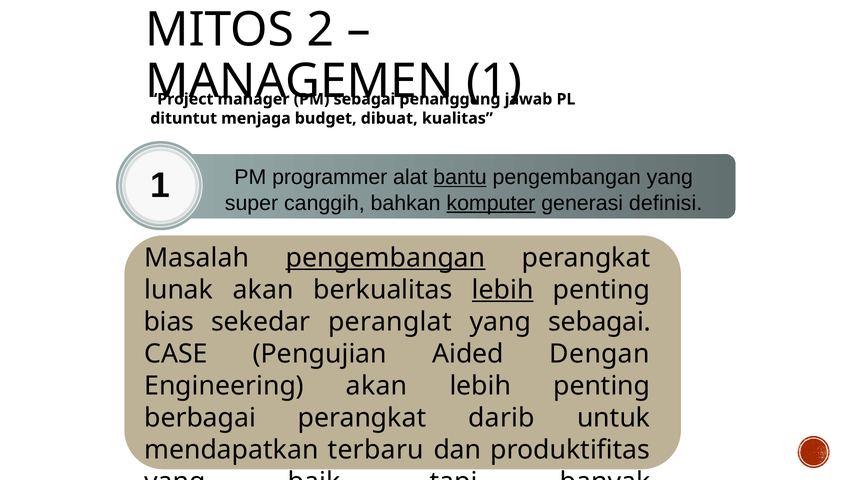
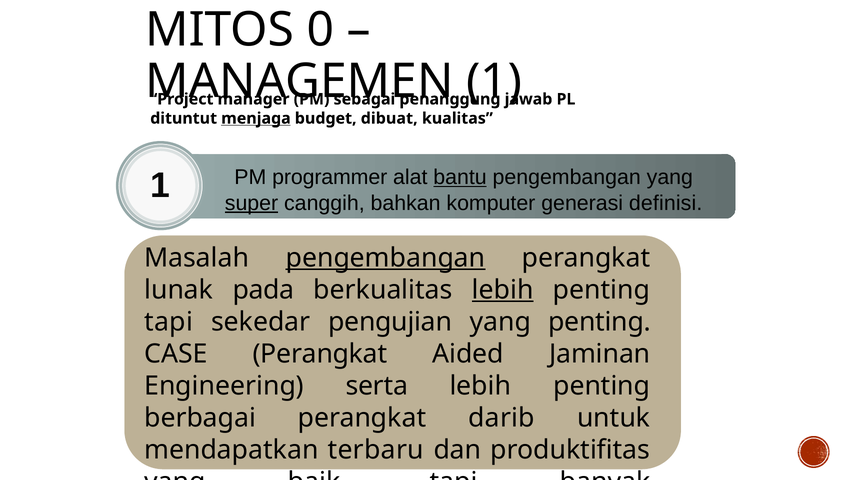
2: 2 -> 0 (320, 30)
menjaga underline: none -> present (256, 118)
super underline: none -> present (252, 203)
komputer underline: present -> none (491, 203)
lunak akan: akan -> pada (263, 290)
bias: bias -> tapi (169, 322)
peranglat: peranglat -> pengujian (390, 322)
yang sebagai: sebagai -> penting (600, 322)
CASE Pengujian: Pengujian -> Perangkat (320, 354)
Dengan: Dengan -> Jaminan (600, 354)
Engineering akan: akan -> serta (377, 386)
